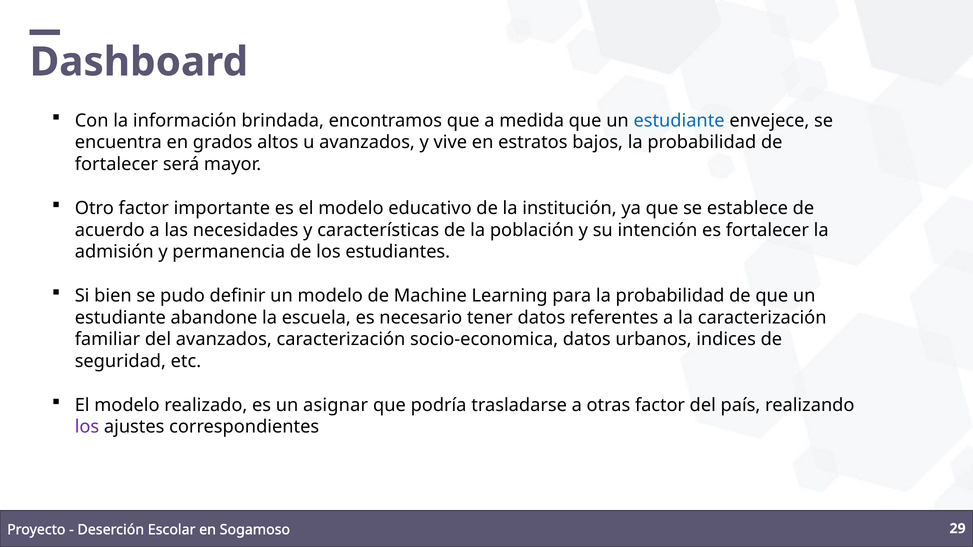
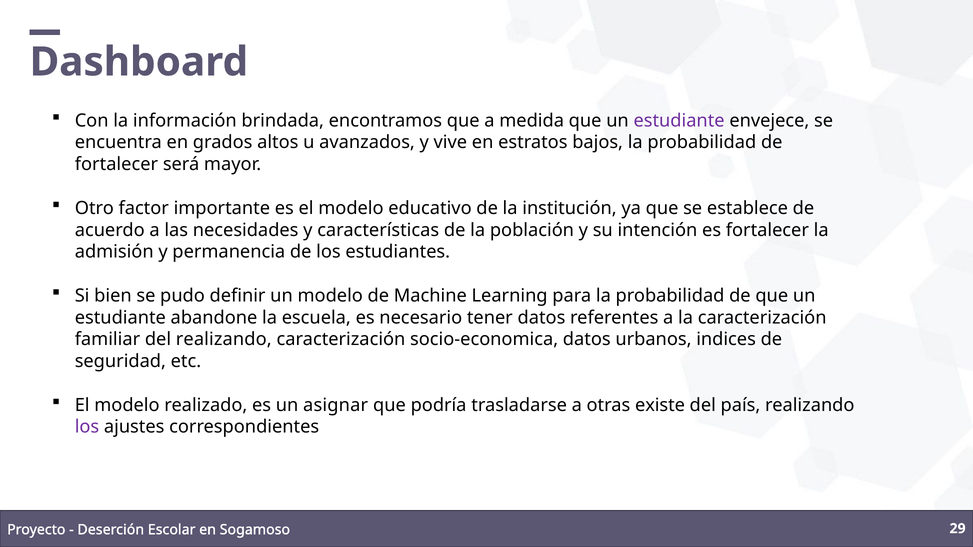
estudiante colour: blue -> purple (679, 121)
del avanzados: avanzados -> realizando (224, 340)
otras factor: factor -> existe (660, 405)
